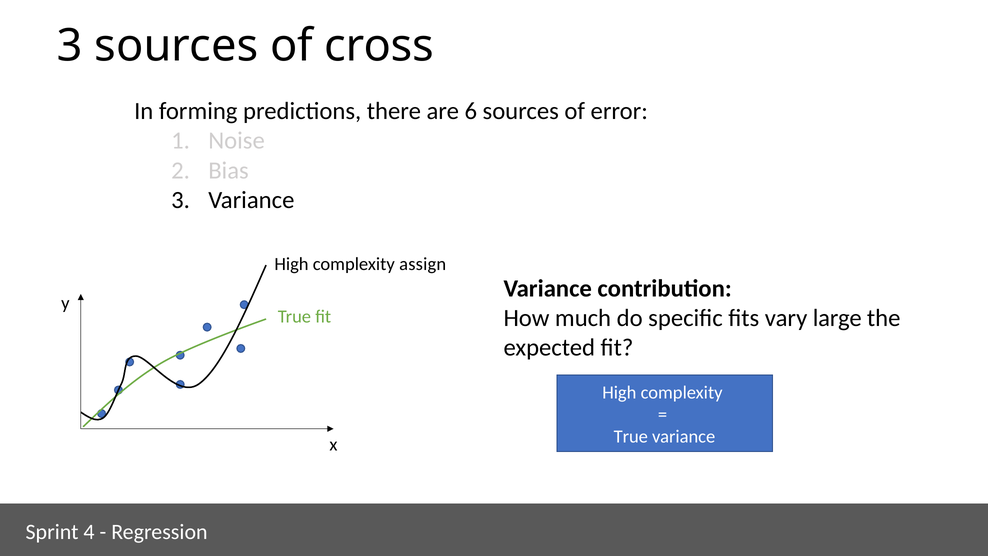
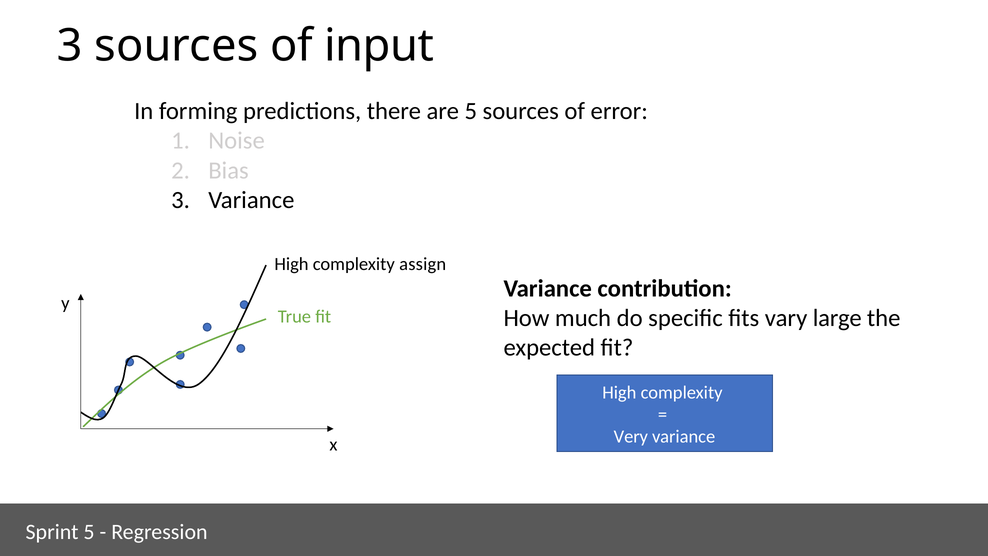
cross: cross -> input (379, 46)
are 6: 6 -> 5 (471, 111)
True: True -> Very (631, 437)
Sprint 4: 4 -> 5 (89, 532)
